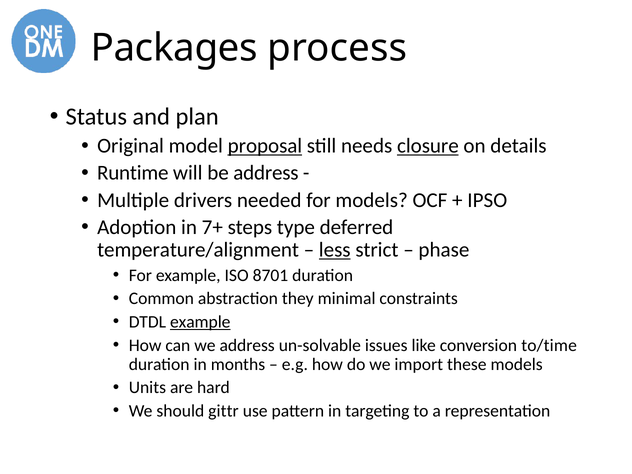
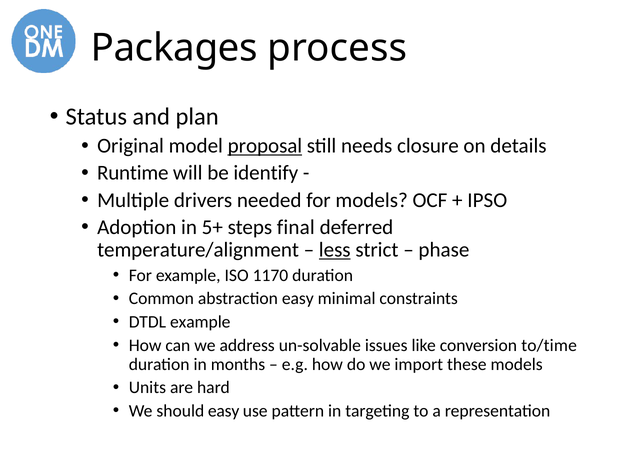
closure underline: present -> none (428, 146)
be address: address -> identify (266, 173)
7+: 7+ -> 5+ (212, 227)
type: type -> final (296, 227)
8701: 8701 -> 1170 (270, 275)
abstraction they: they -> easy (298, 299)
example underline: present -> none (200, 322)
should gittr: gittr -> easy (224, 411)
